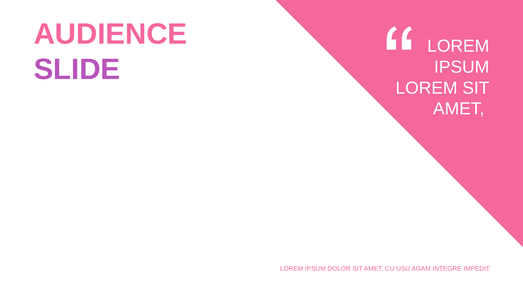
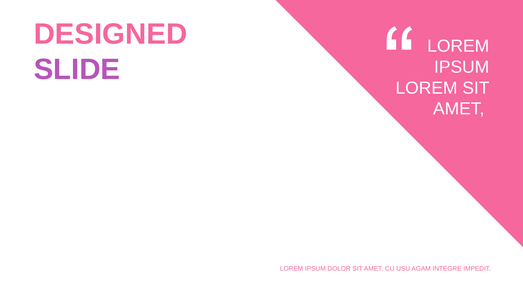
AUDIENCE: AUDIENCE -> DESIGNED (110, 34)
